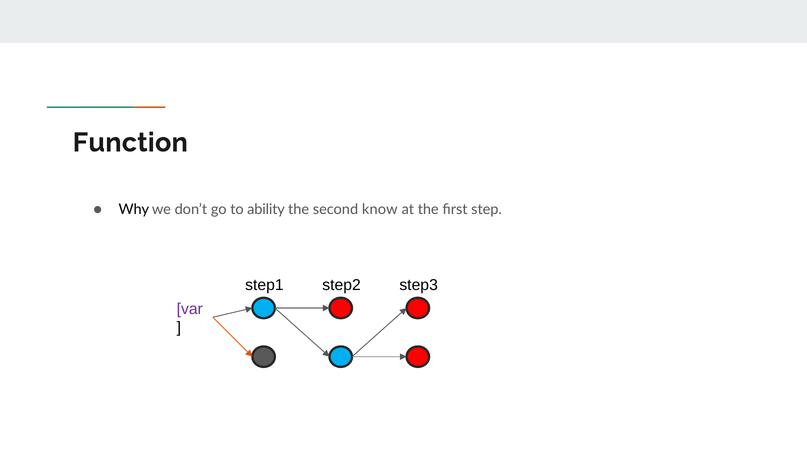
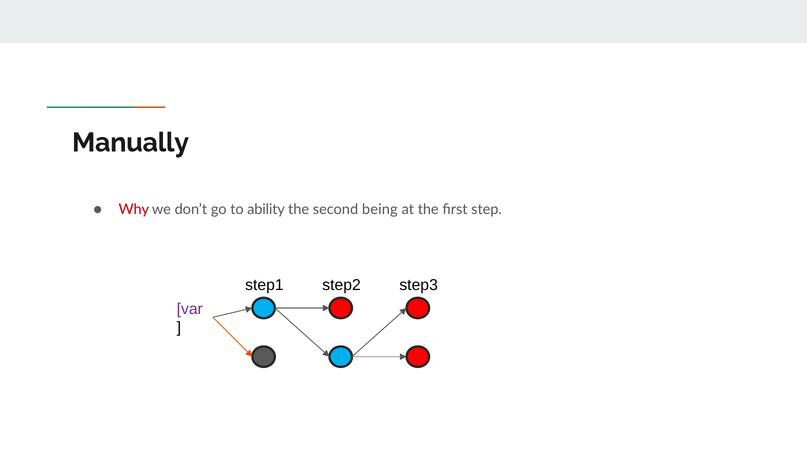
Function: Function -> Manually (131, 142)
Why colour: black -> red (134, 209)
know: know -> being (380, 209)
